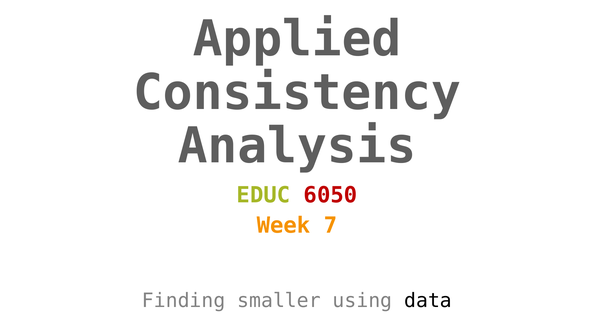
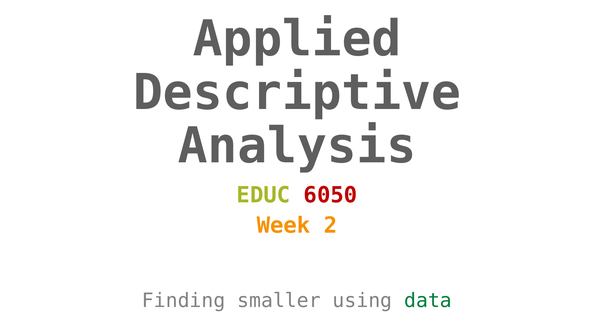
Consistency: Consistency -> Descriptive (297, 93)
7: 7 -> 2 (330, 226)
data colour: black -> green (428, 301)
